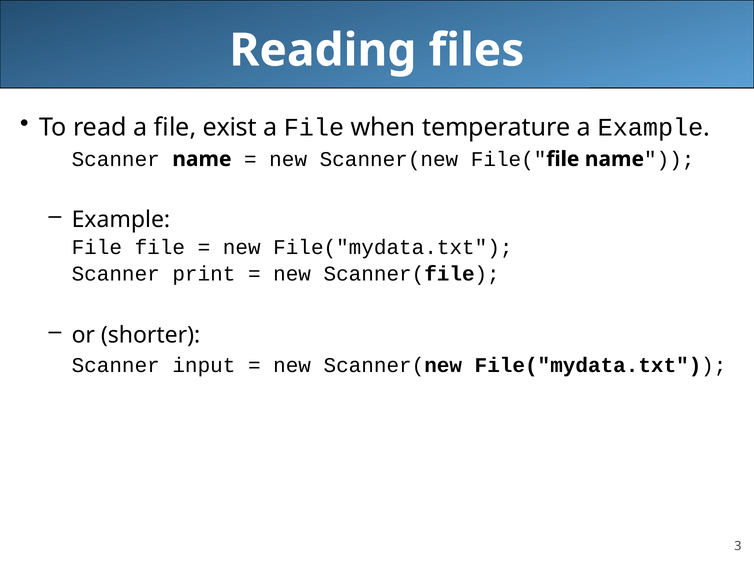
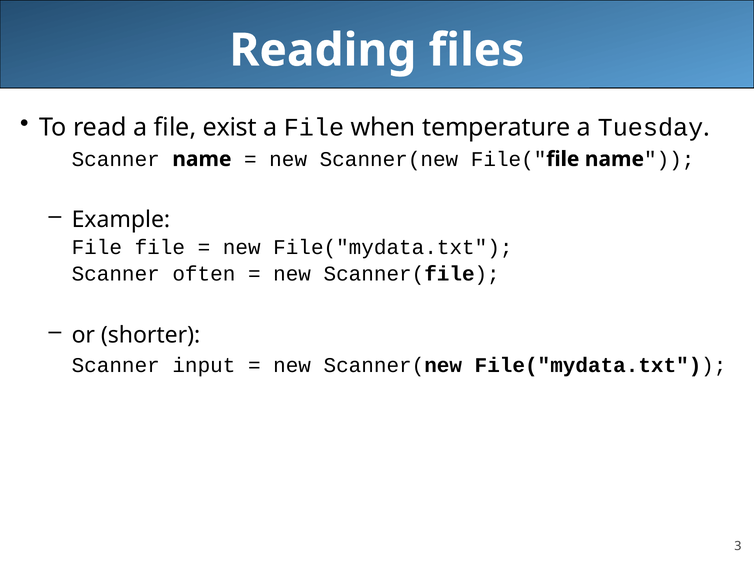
a Example: Example -> Tuesday (650, 127)
print: print -> often (204, 274)
